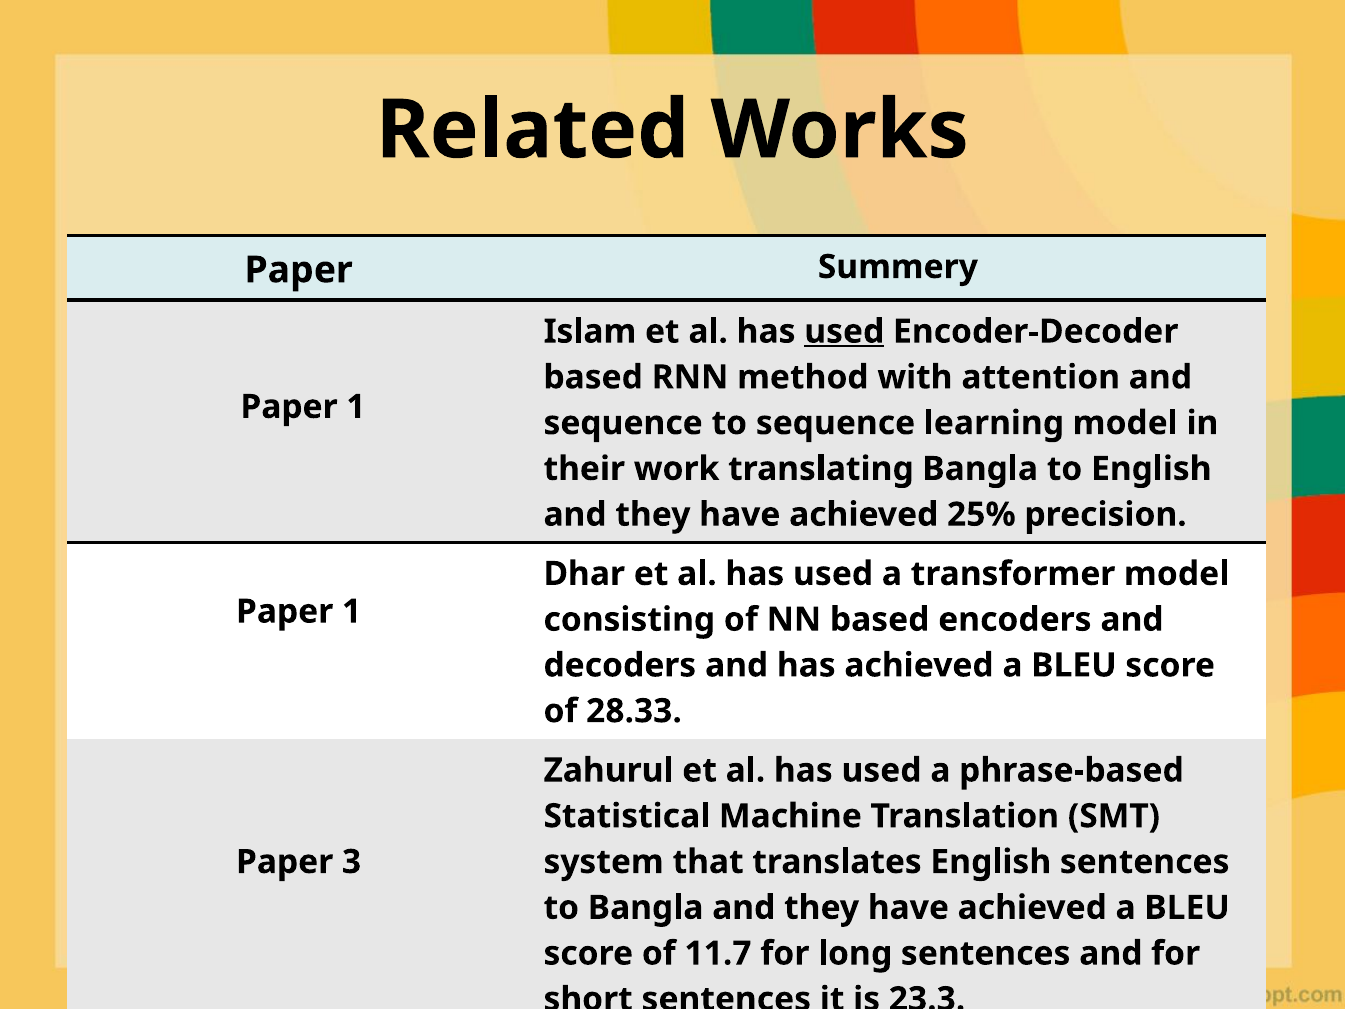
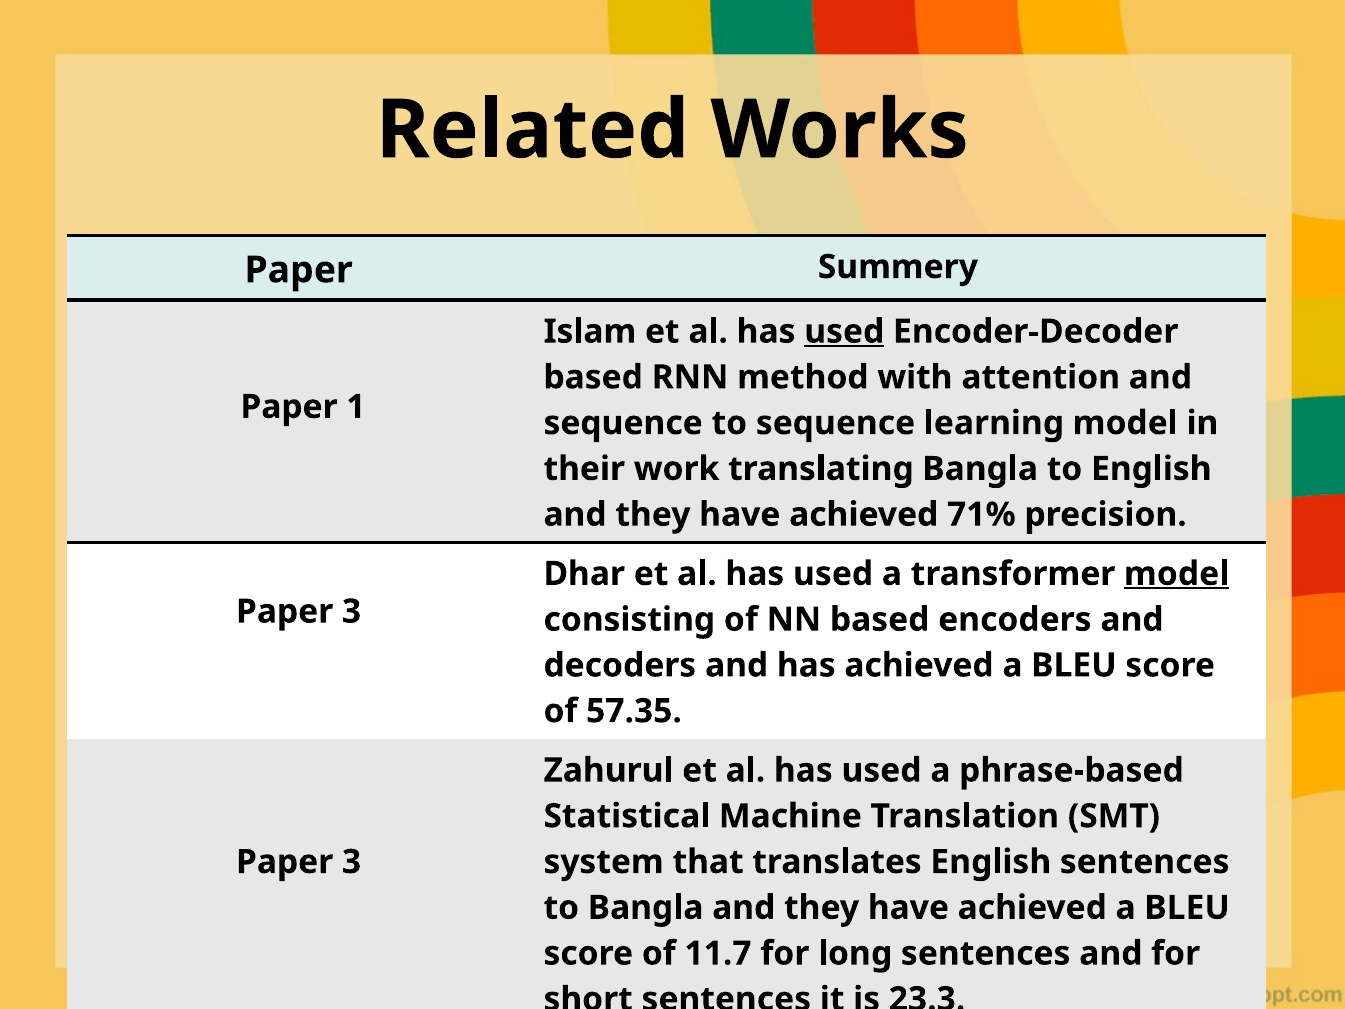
25%: 25% -> 71% (981, 514)
model underline: none -> present (1177, 574)
1: 1 -> 3 (352, 611)
28.33: 28.33 -> 57.35 (634, 711)
